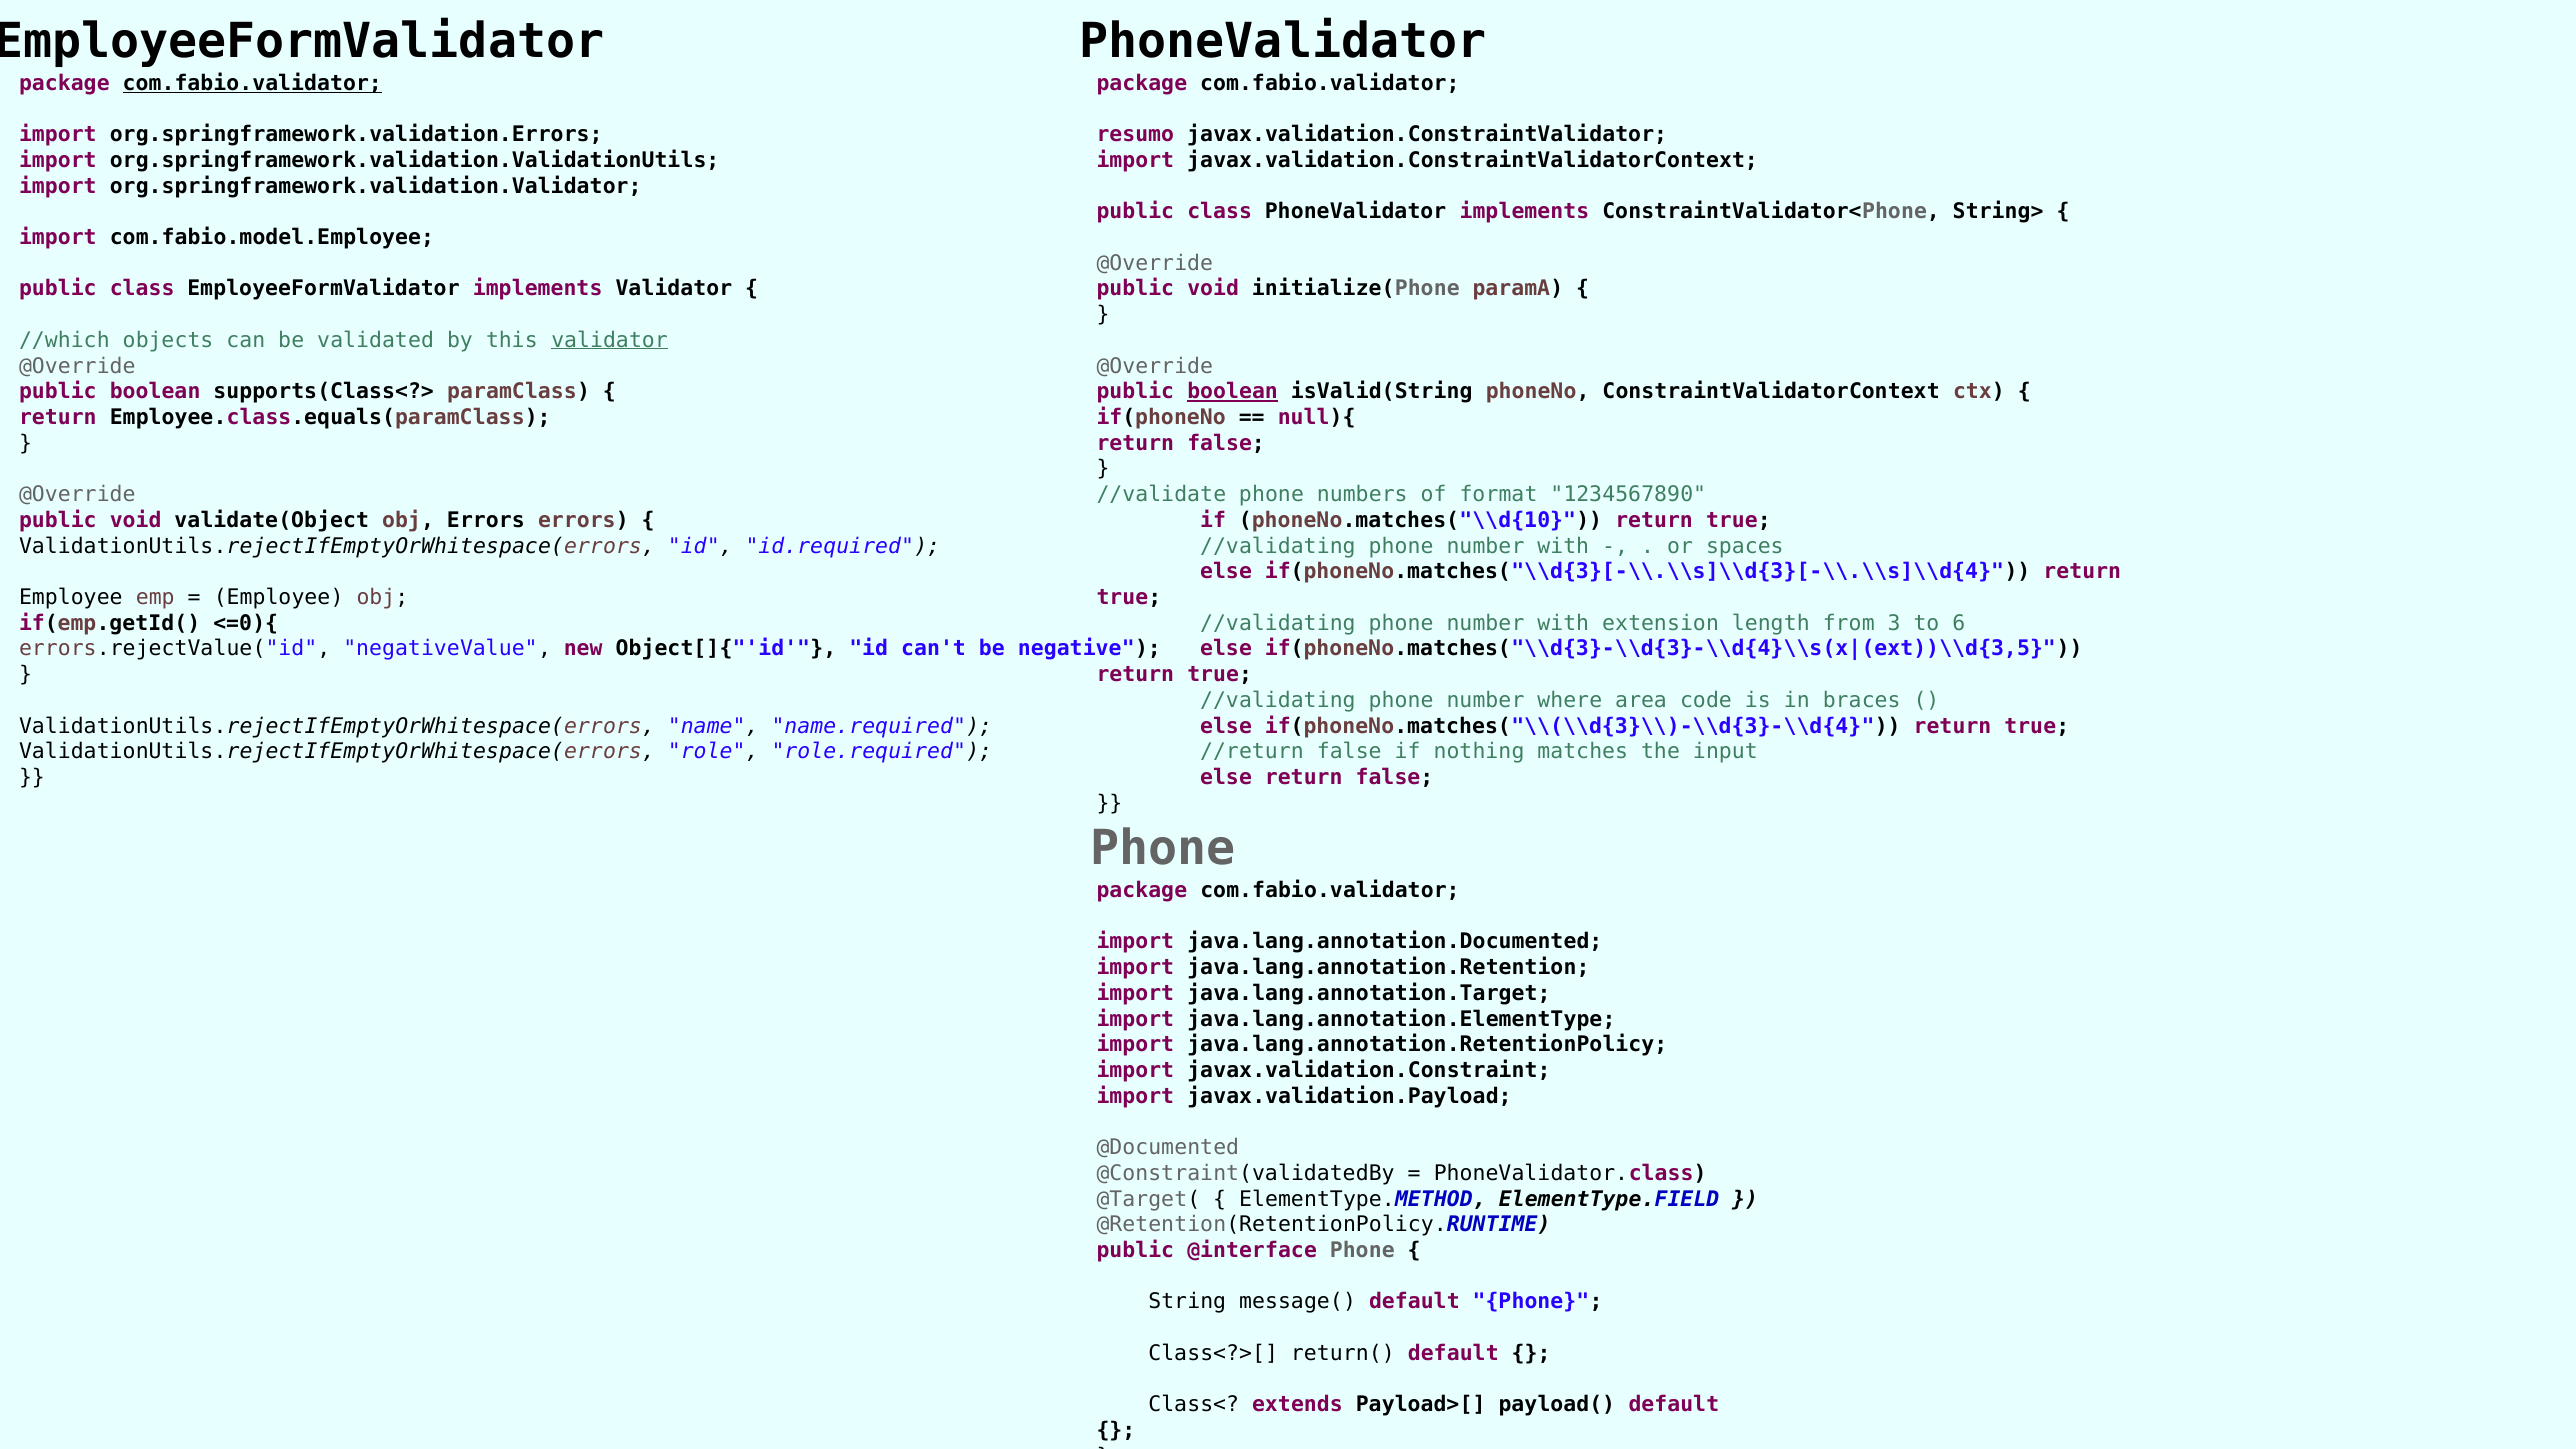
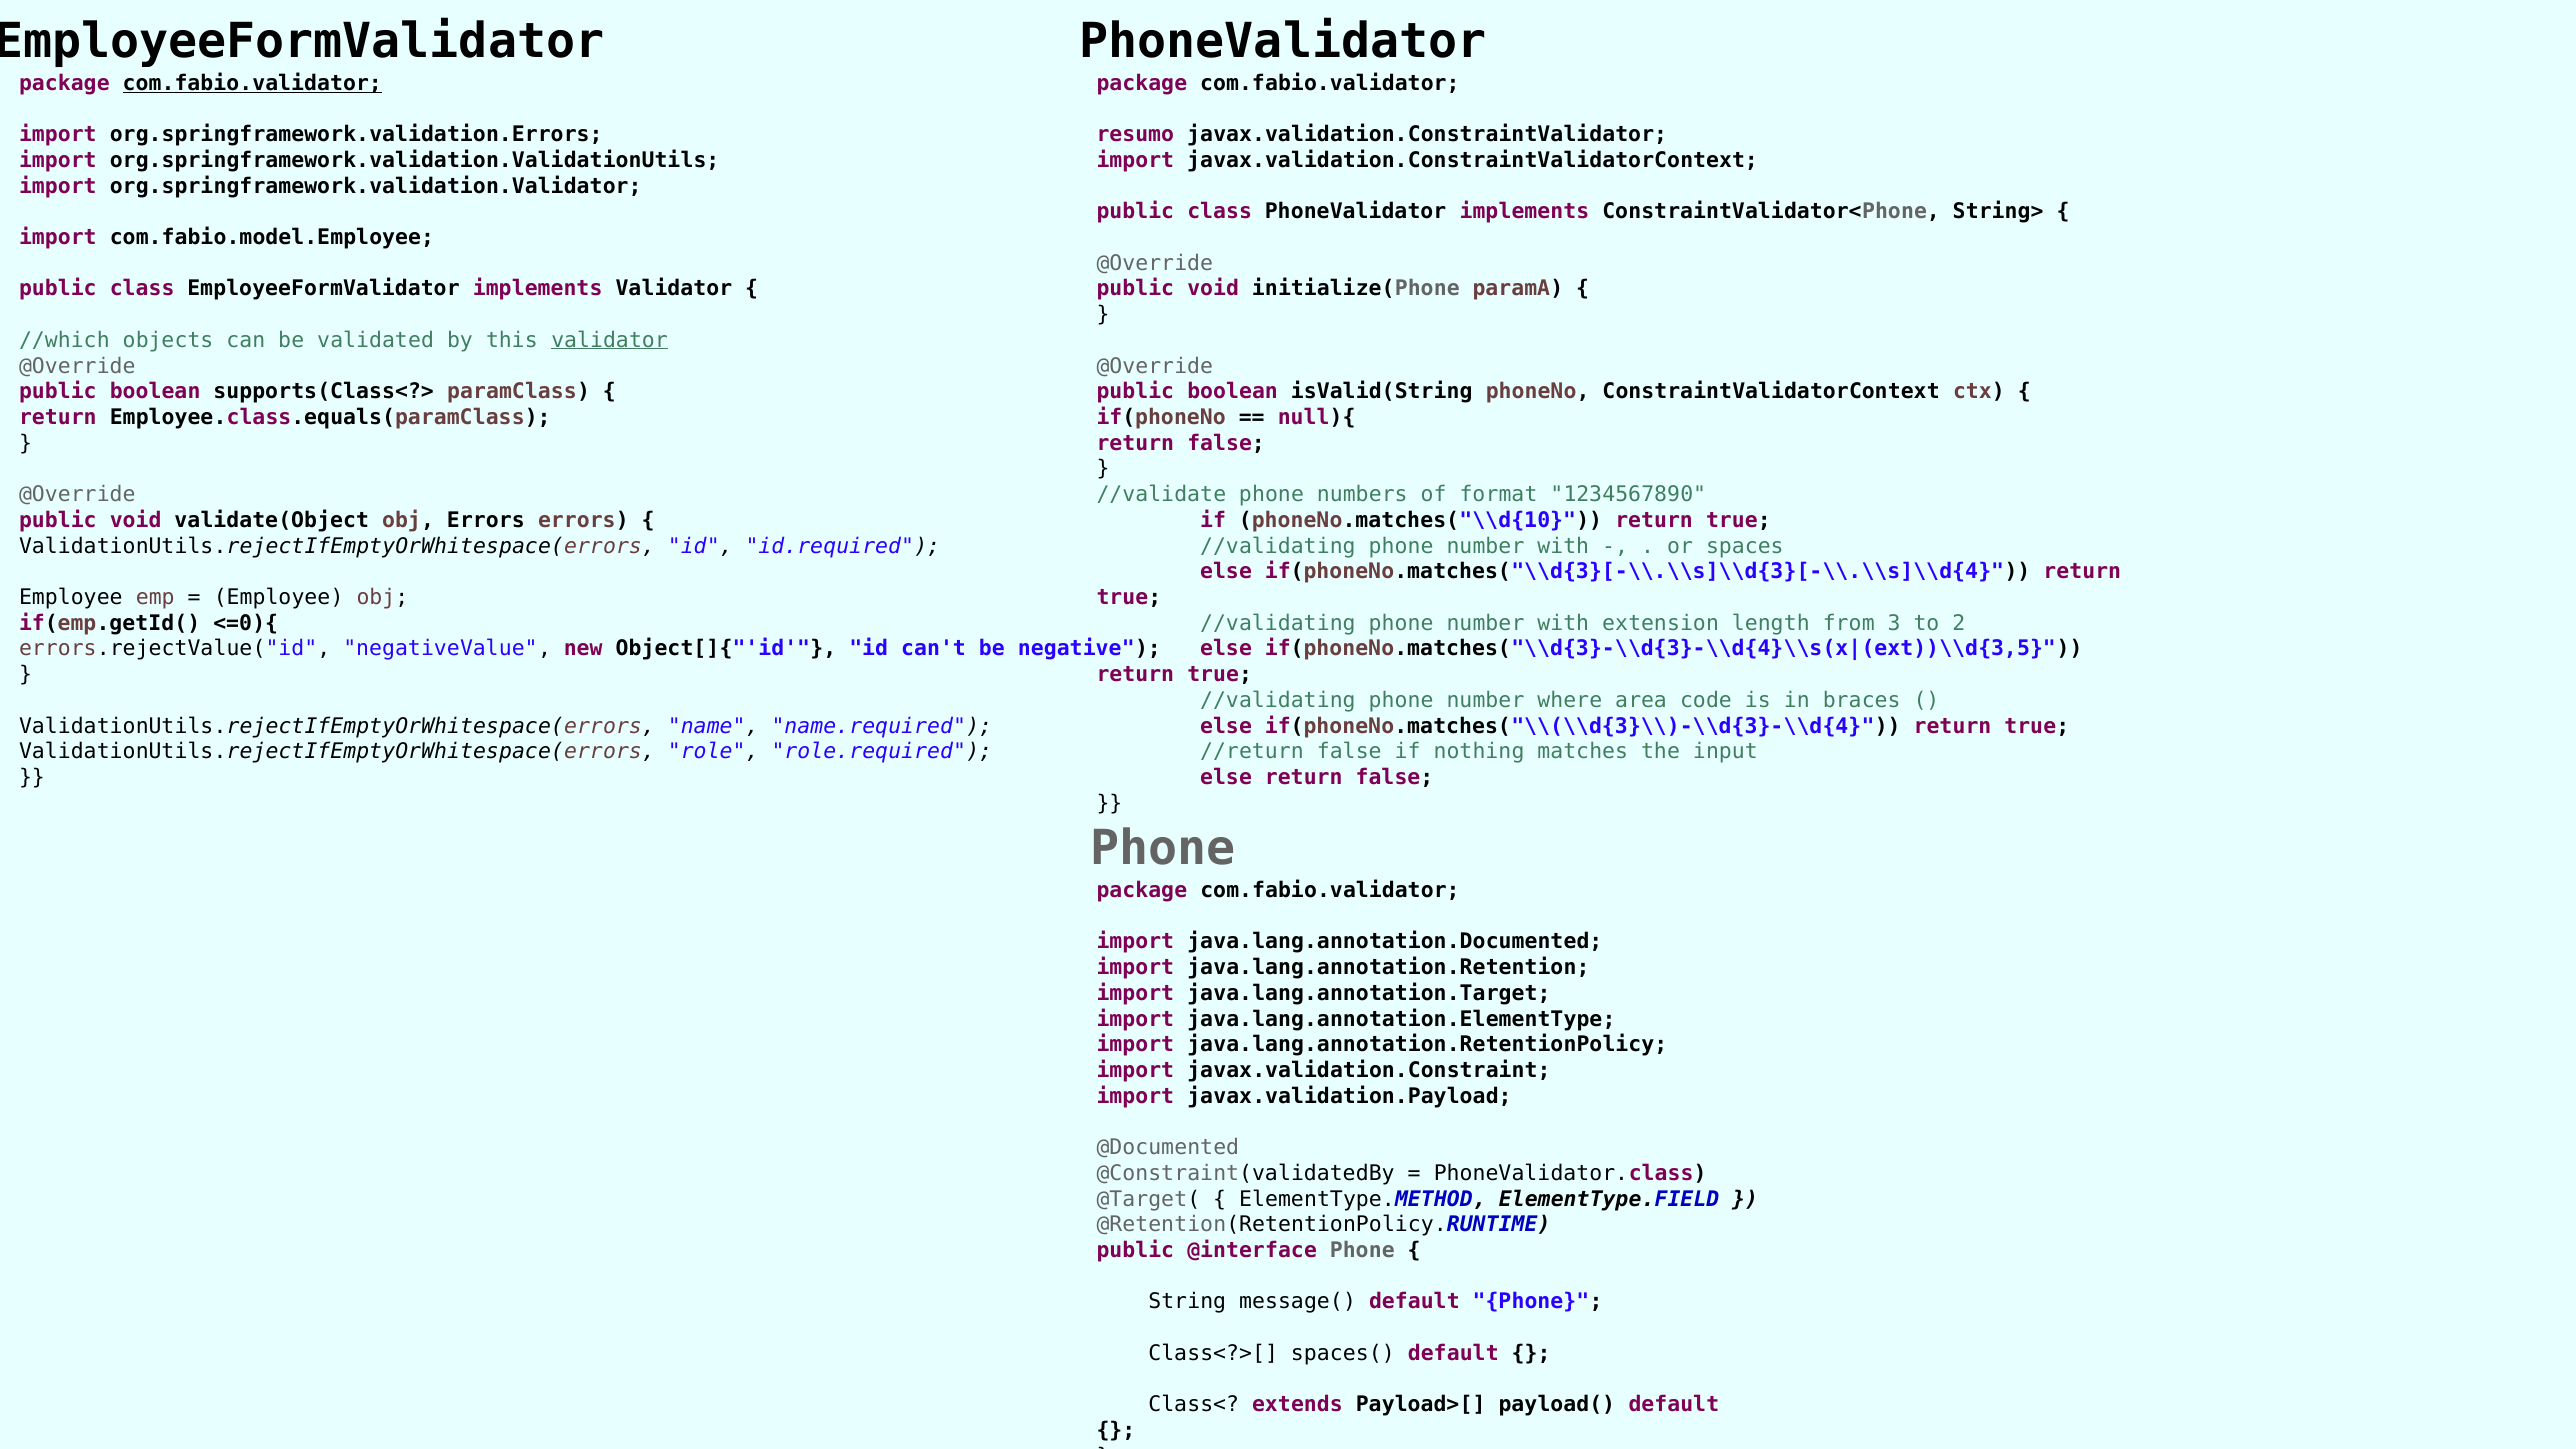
boolean underline: present -> none (1233, 392)
6: 6 -> 2 (1959, 623)
return(: return( -> spaces( (1343, 1353)
